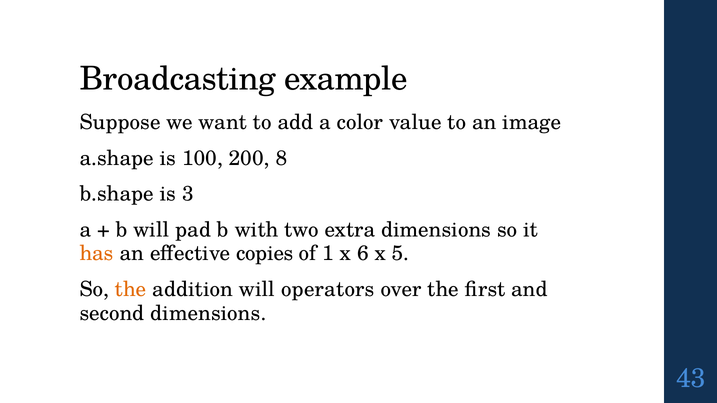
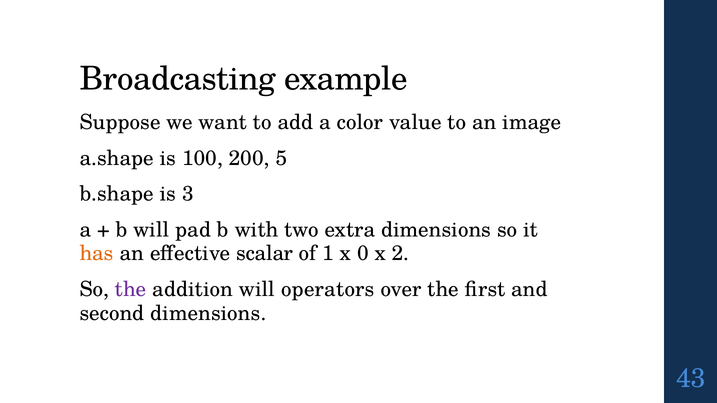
8: 8 -> 5 (281, 158)
copies: copies -> scalar (265, 254)
6: 6 -> 0 (363, 254)
5: 5 -> 2 (400, 254)
the colour: orange -> purple (131, 290)
